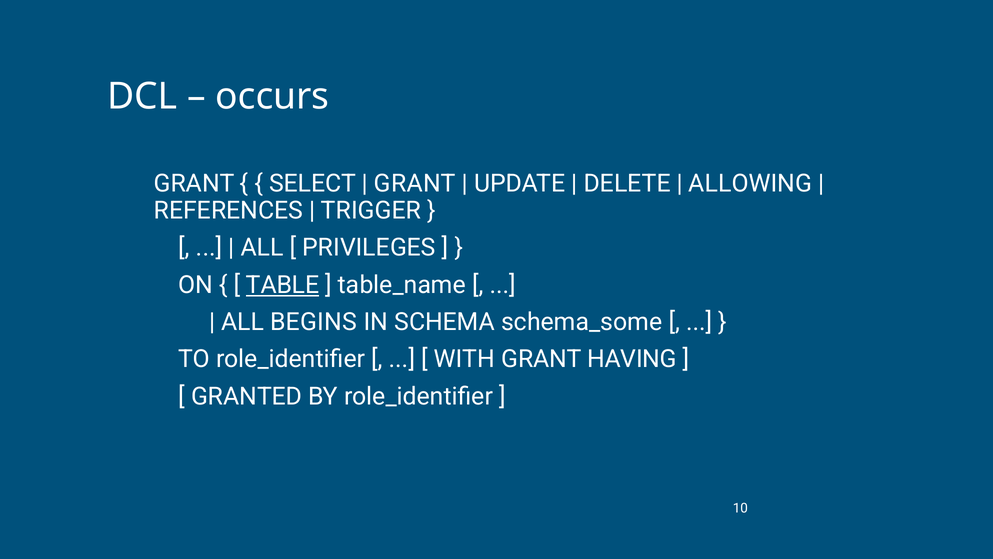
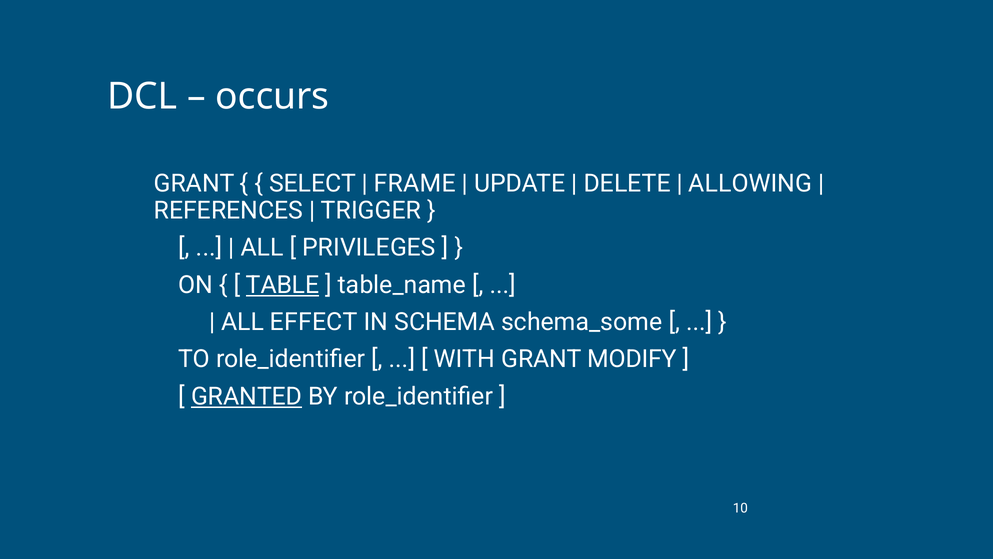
GRANT: GRANT -> FRAME (415, 184)
BEGINS: BEGINS -> EFFECT (314, 322)
HAVING: HAVING -> MODIFY (632, 359)
GRANTED underline: none -> present (247, 396)
